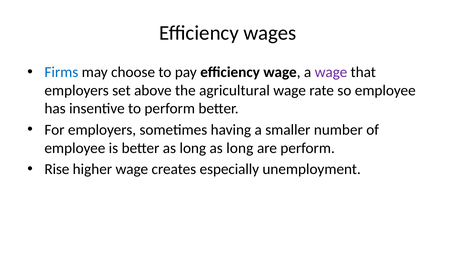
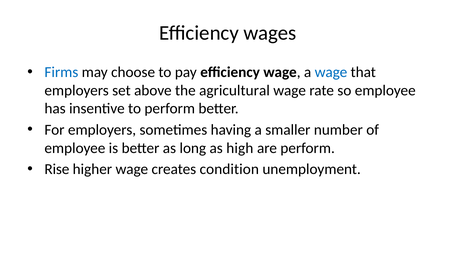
wage colour: purple -> blue (331, 72)
long as long: long -> high (240, 148)
especially: especially -> condition (229, 170)
